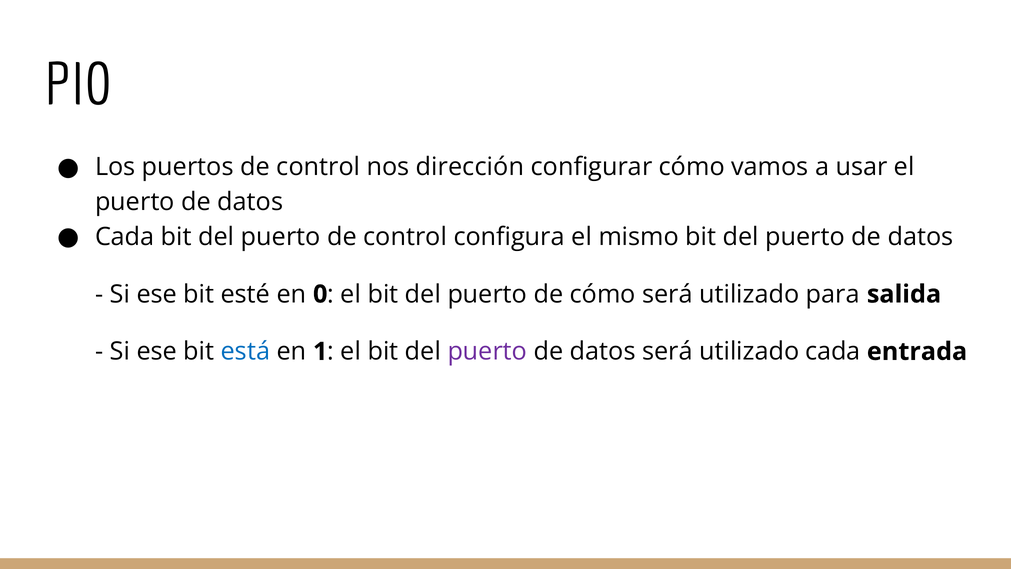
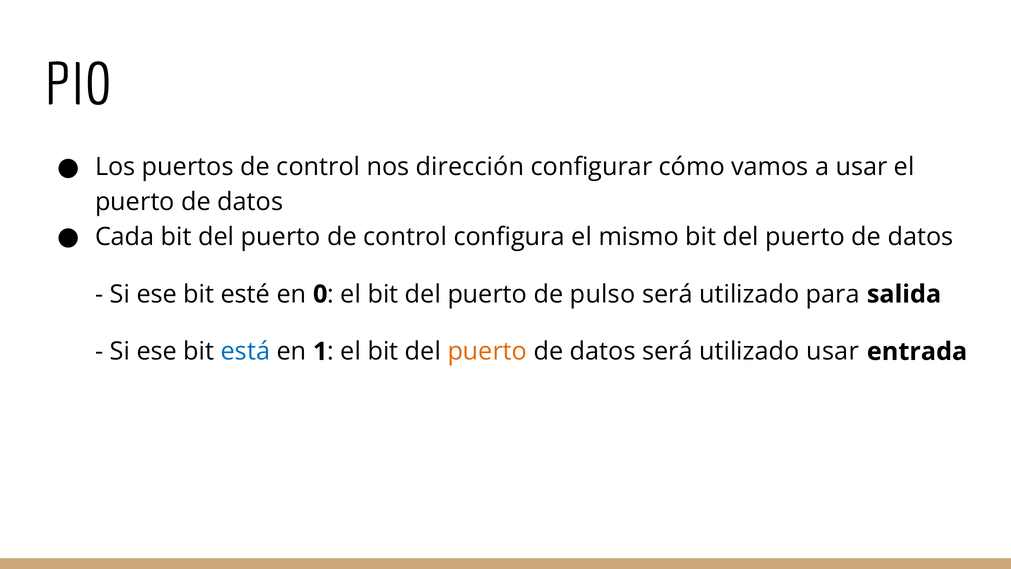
de cómo: cómo -> pulso (603, 294)
puerto colour: purple -> orange (487, 351)
utilizado cada: cada -> usar (833, 351)
